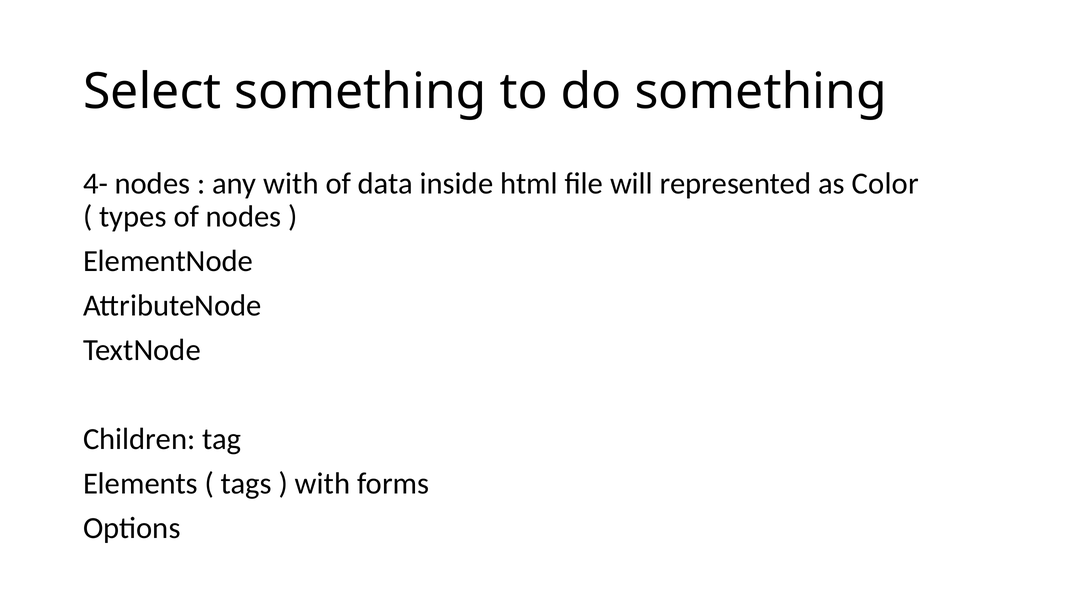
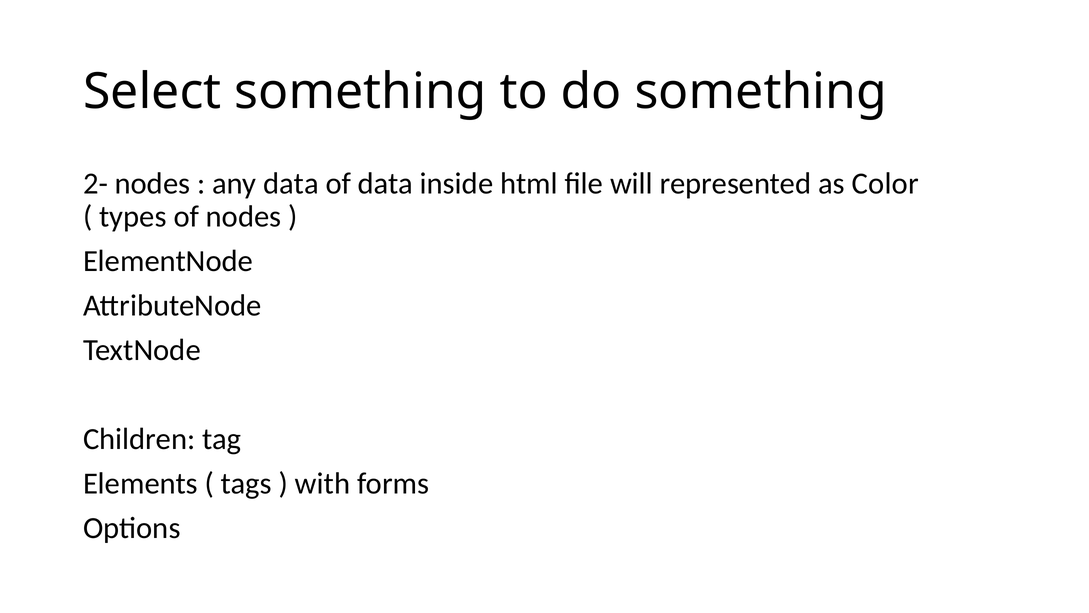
4-: 4- -> 2- (95, 184)
any with: with -> data (291, 184)
